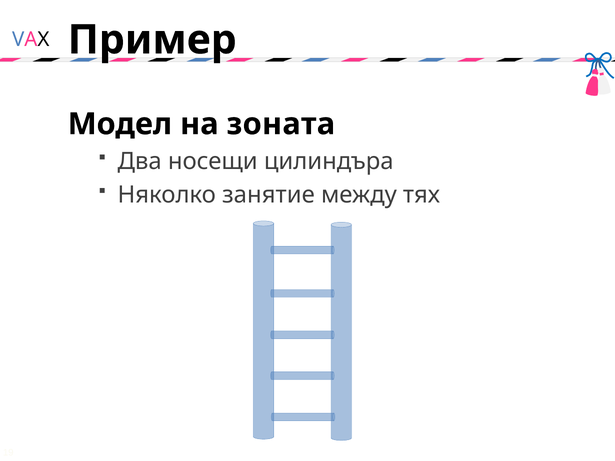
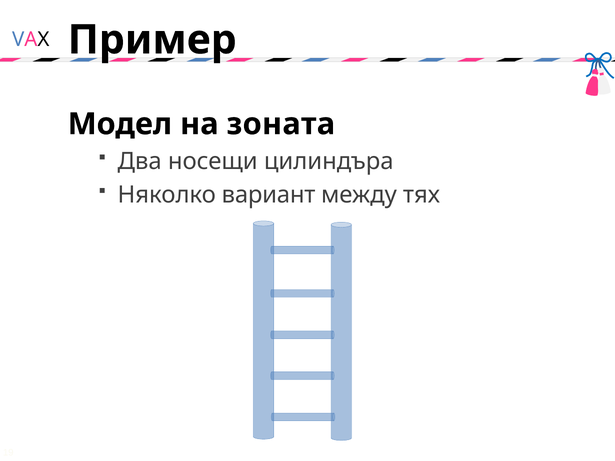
занятие: занятие -> вариант (269, 195)
